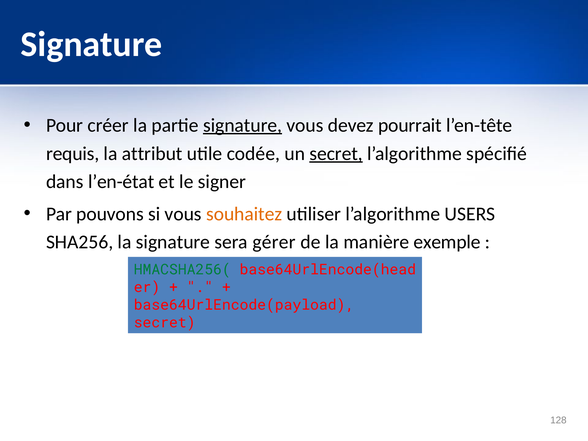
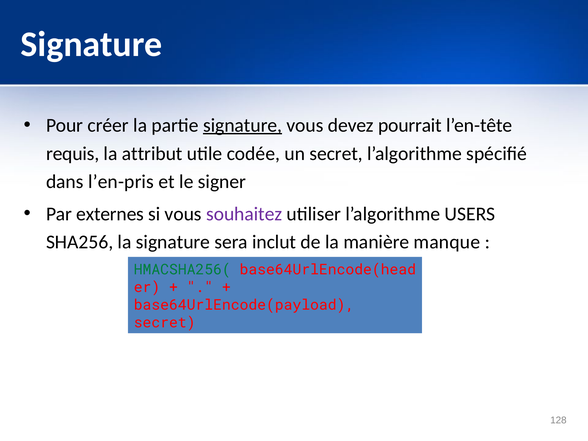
secret underline: present -> none (336, 154)
l’en-état: l’en-état -> l’en-pris (121, 182)
pouvons: pouvons -> externes (110, 214)
souhaitez colour: orange -> purple (244, 214)
gérer: gérer -> inclut (274, 242)
exemple: exemple -> manque (447, 242)
